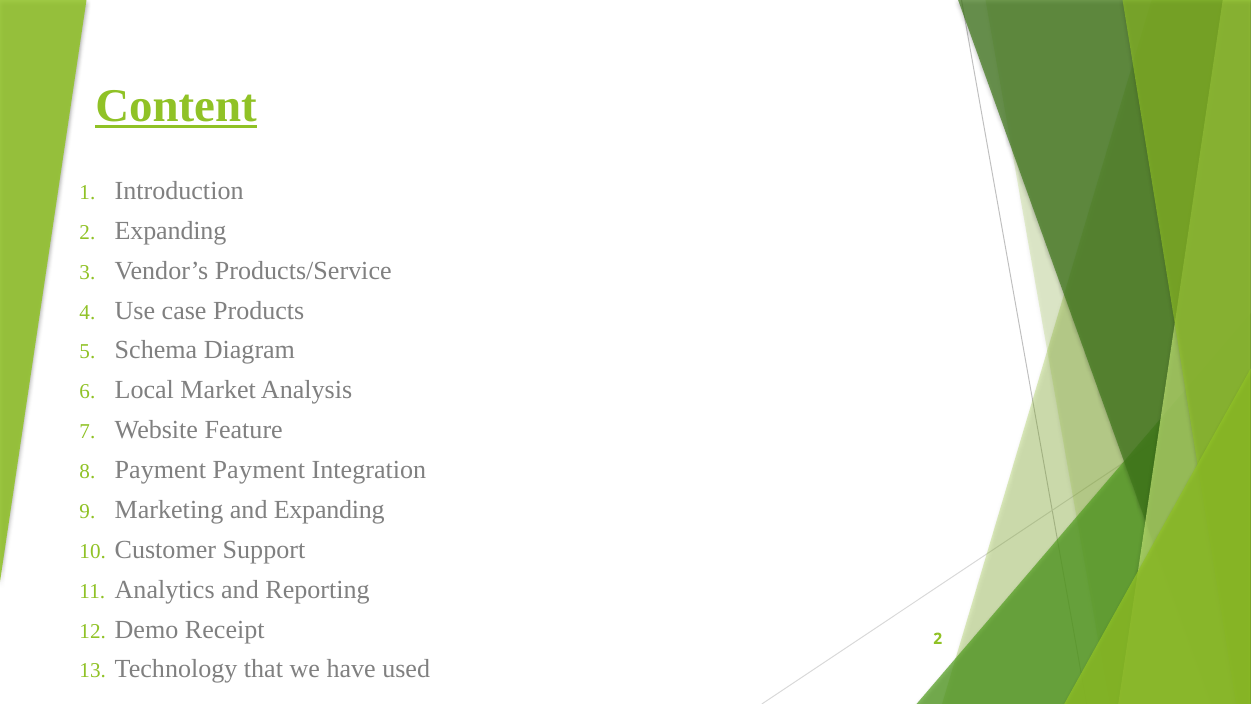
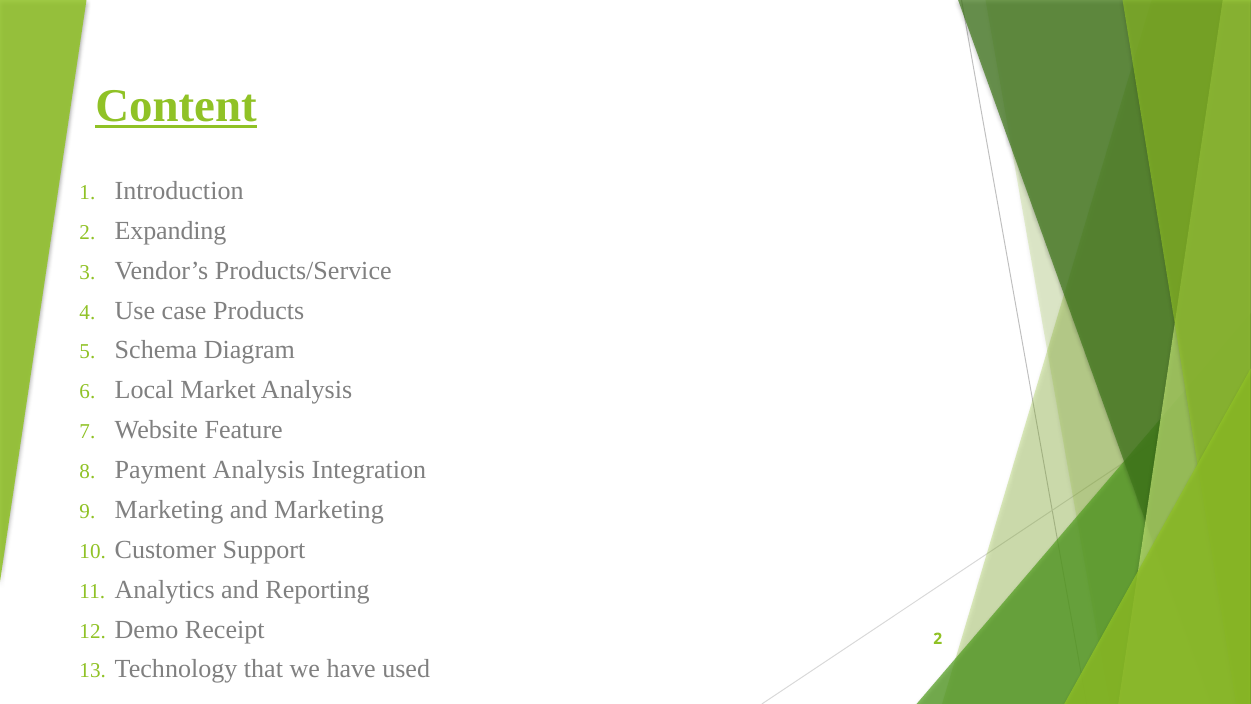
Payment Payment: Payment -> Analysis (259, 470)
and Expanding: Expanding -> Marketing (329, 510)
